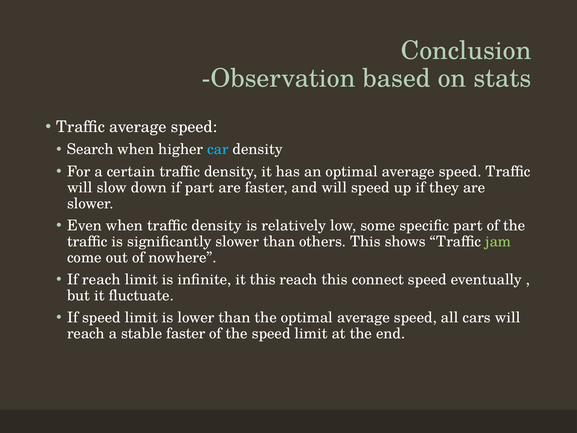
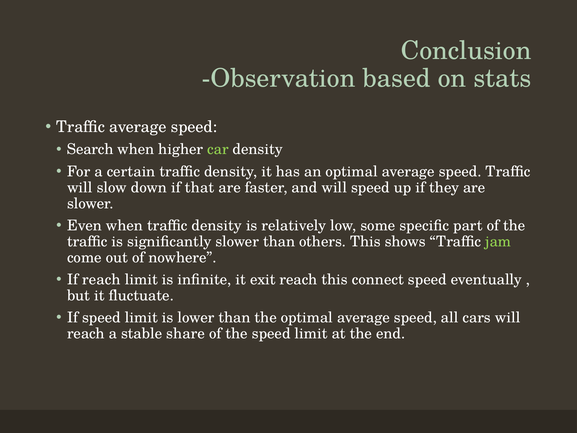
car colour: light blue -> light green (218, 149)
if part: part -> that (200, 187)
it this: this -> exit (263, 279)
stable faster: faster -> share (186, 333)
